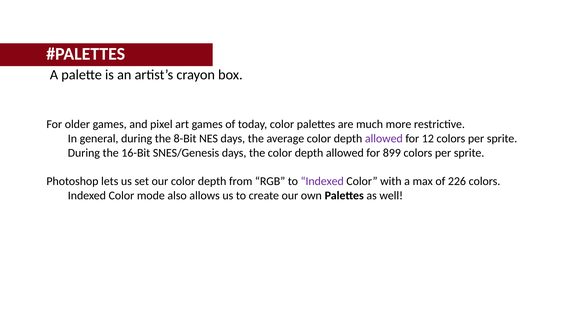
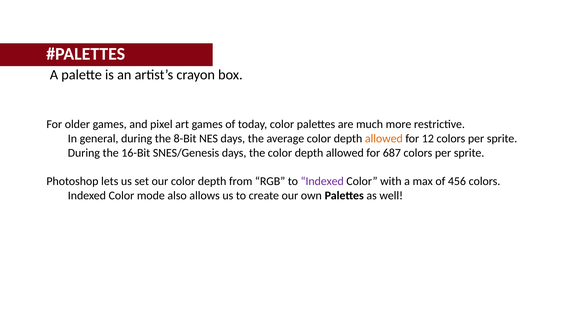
allowed colour: purple -> orange (384, 138)
899: 899 -> 687 (392, 153)
226: 226 -> 456 (457, 181)
